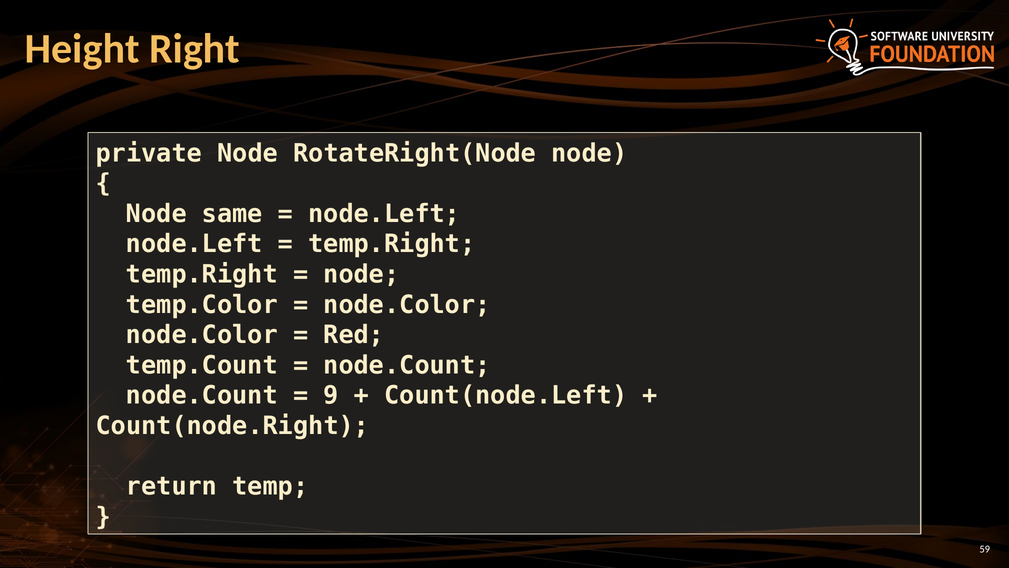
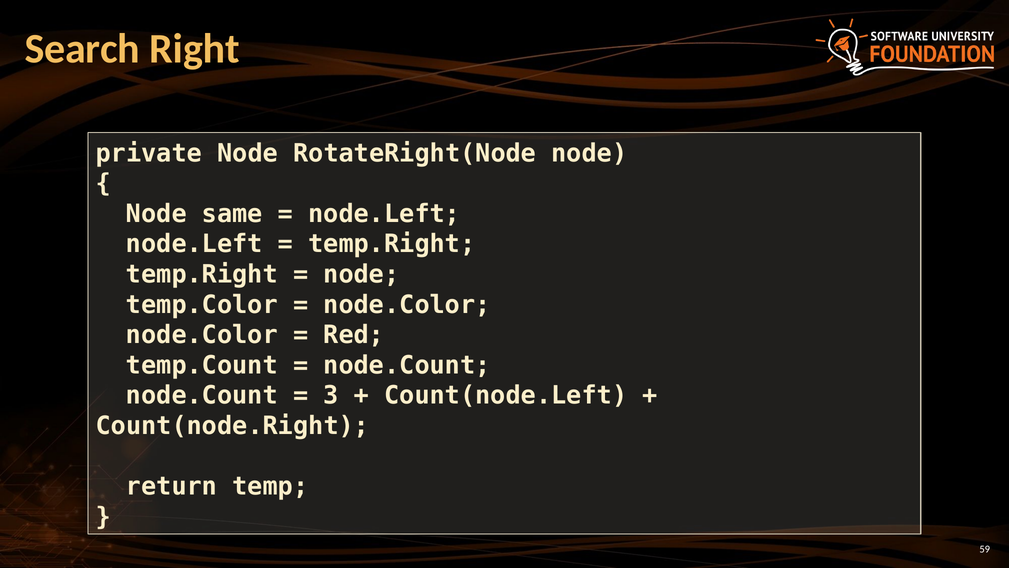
Height: Height -> Search (82, 49)
9: 9 -> 3 (331, 395)
